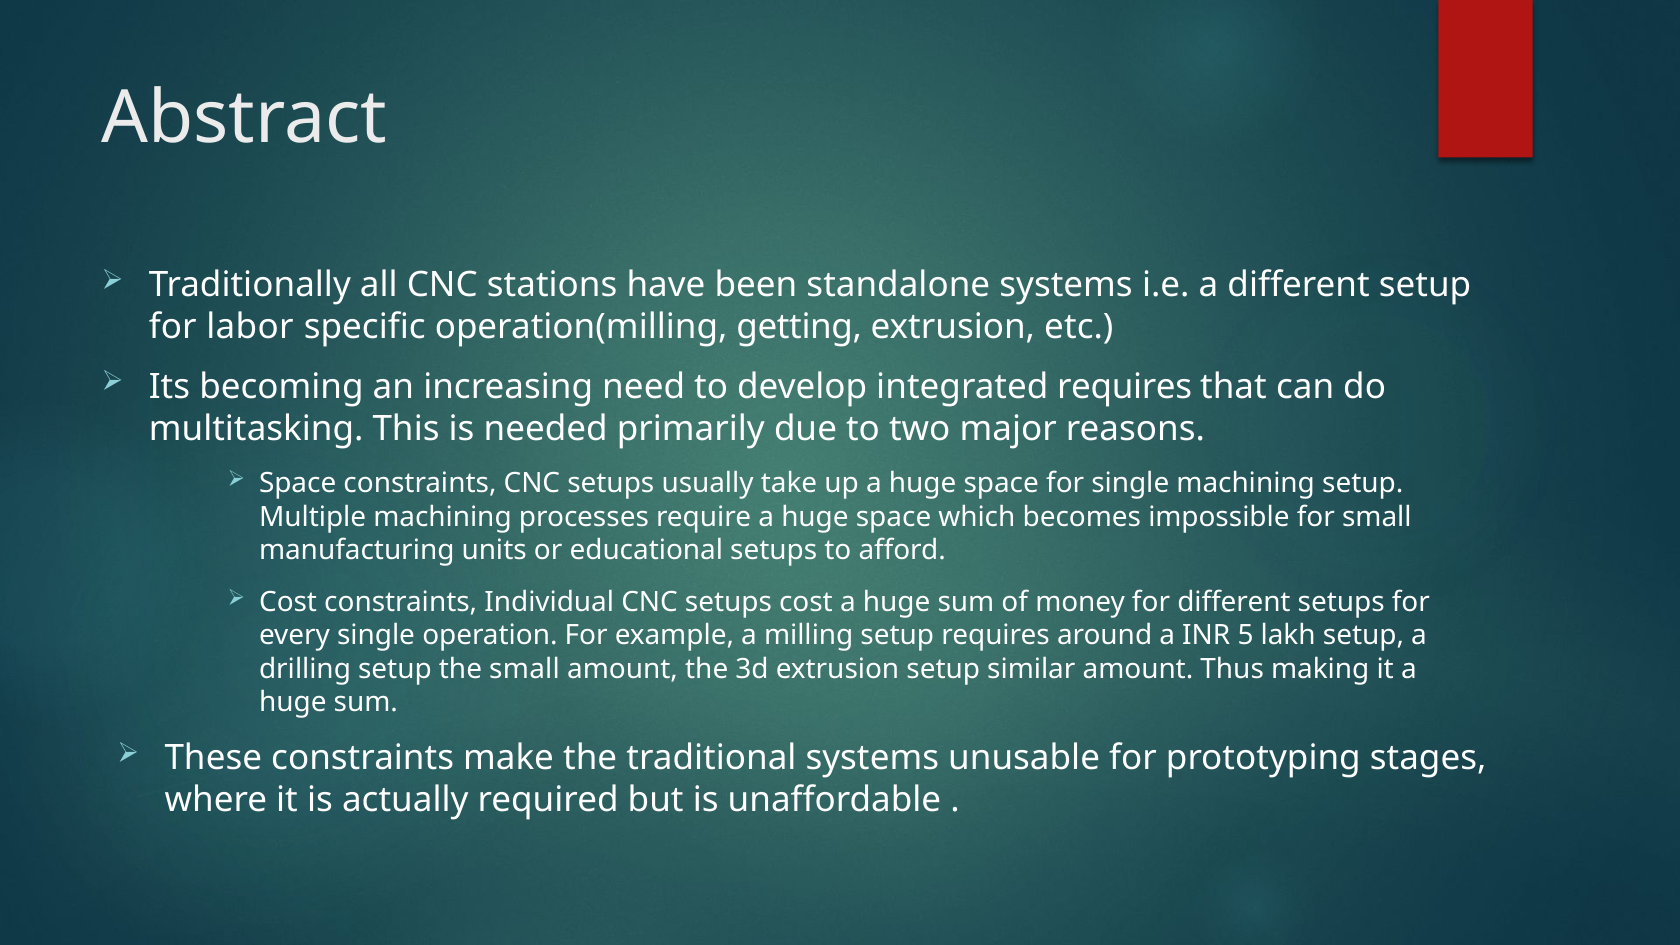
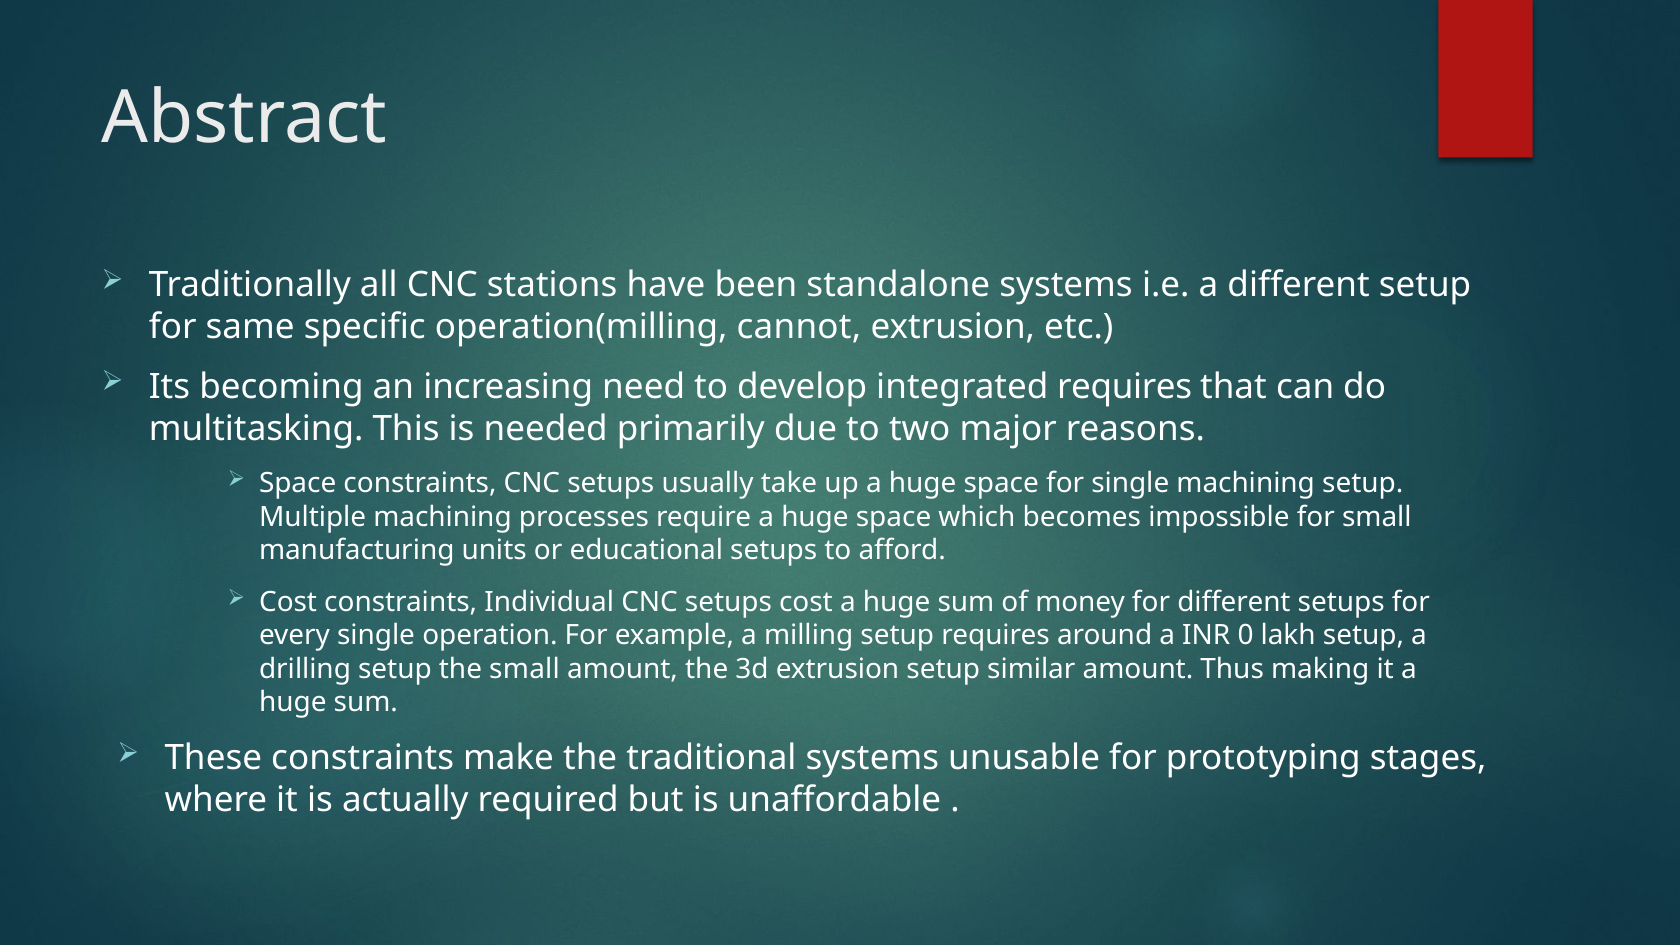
labor: labor -> same (250, 327)
getting: getting -> cannot (799, 327)
5: 5 -> 0 (1246, 635)
